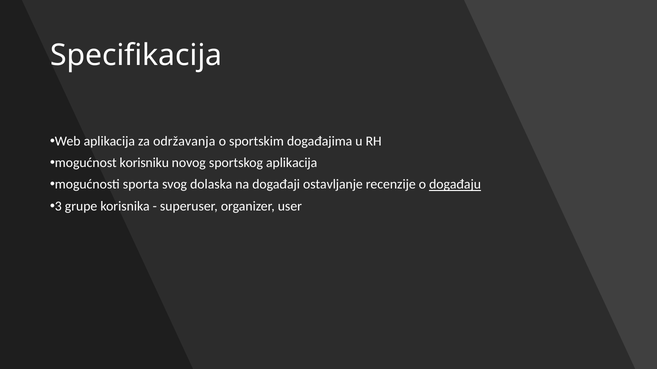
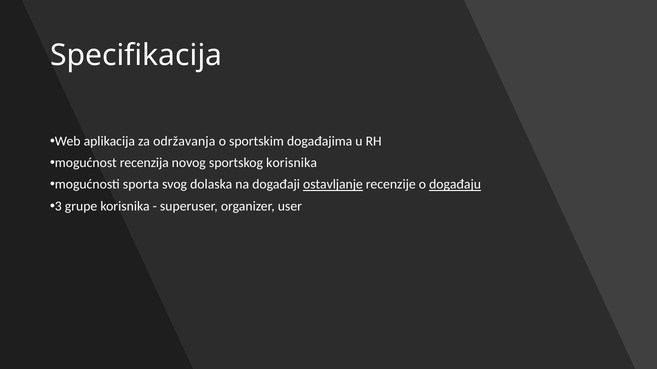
korisniku: korisniku -> recenzija (144, 163)
sportskog aplikacija: aplikacija -> korisnika (292, 163)
ostavljanje underline: none -> present (333, 185)
